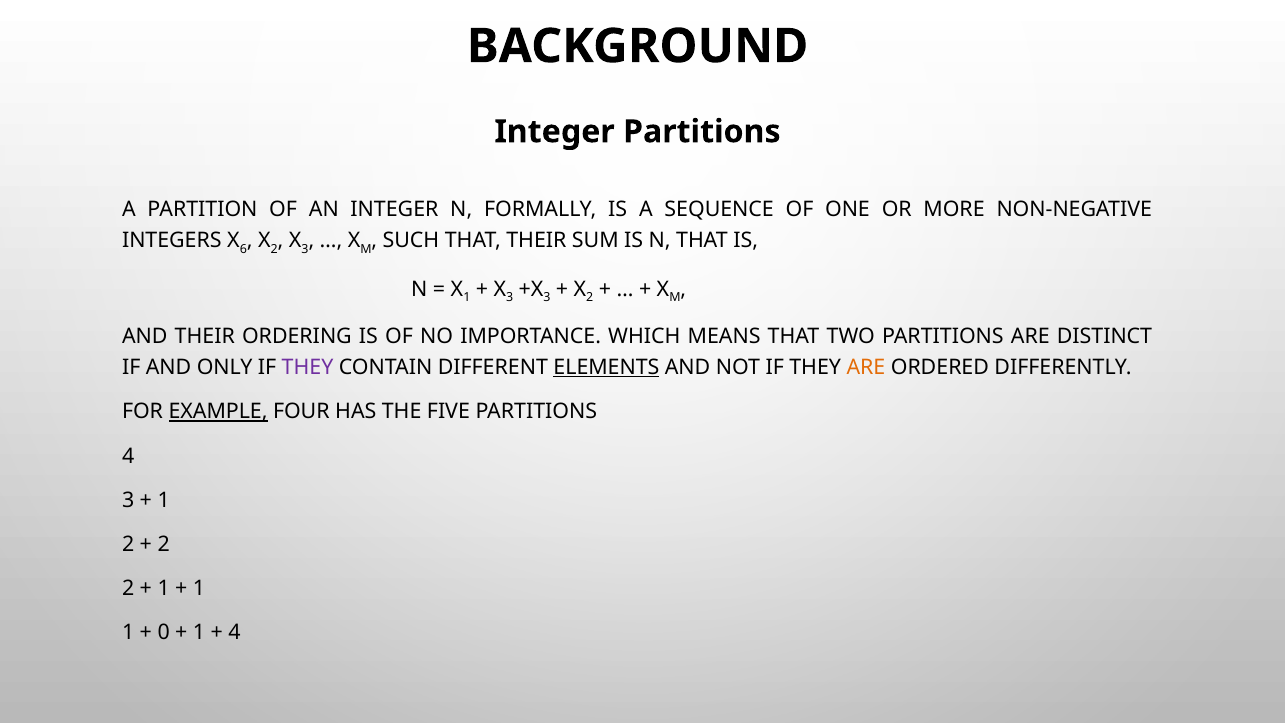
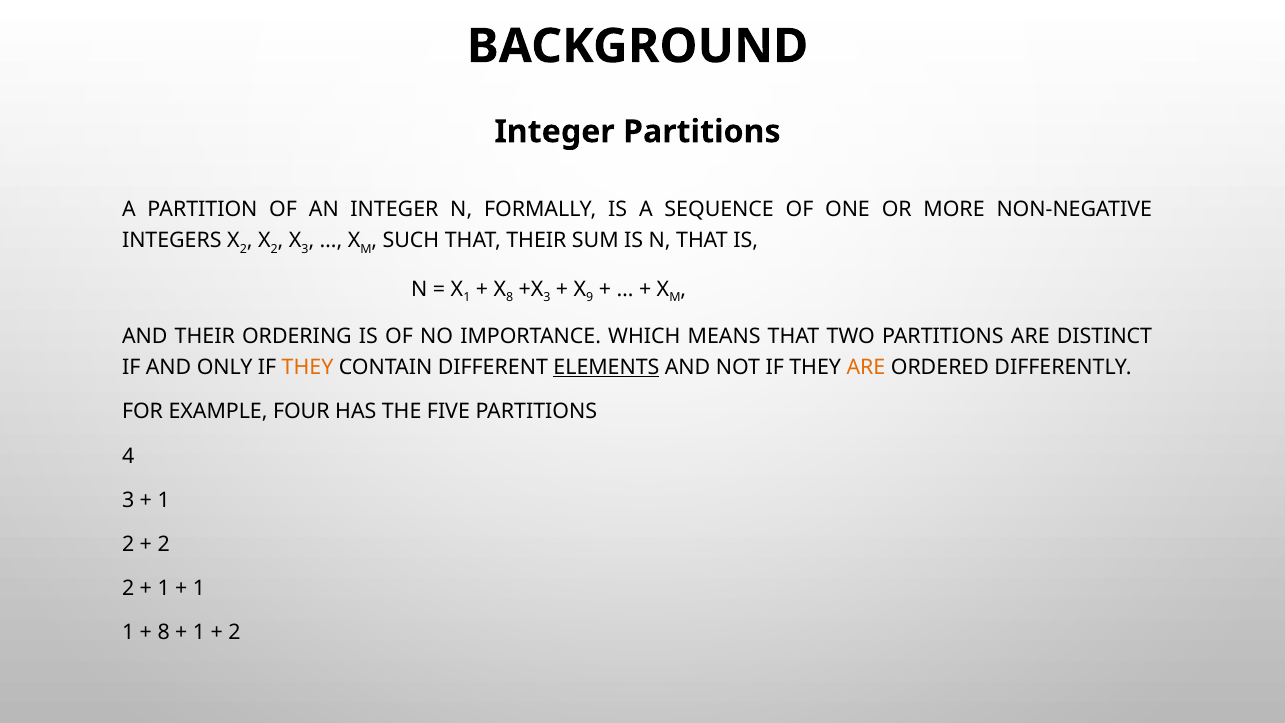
6: 6 -> 2 (243, 249)
3: 3 -> 8 (510, 297)
2: 2 -> 9 (590, 297)
THEY colour: purple -> orange (308, 368)
EXAMPLE underline: present -> none (218, 412)
0: 0 -> 8 (164, 633)
4: 4 -> 2 (235, 633)
